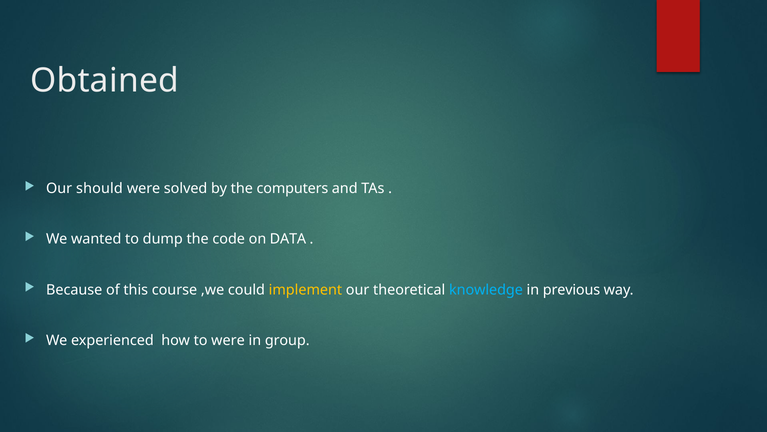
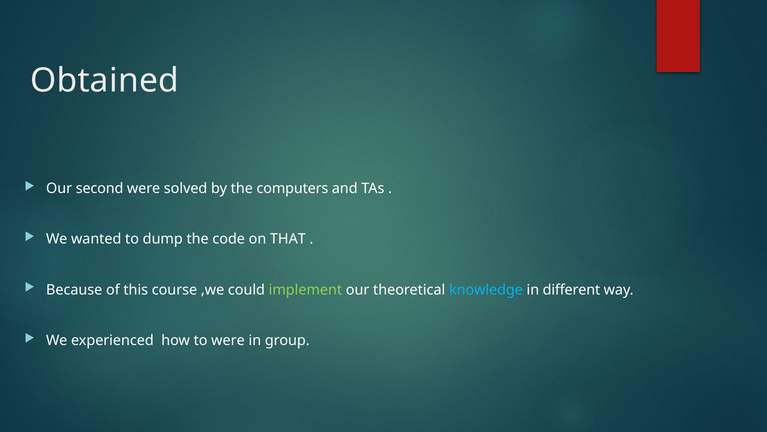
should: should -> second (100, 188)
DATA: DATA -> THAT (288, 239)
implement colour: yellow -> light green (305, 289)
previous: previous -> different (571, 289)
